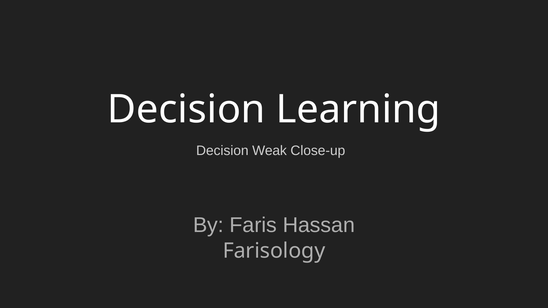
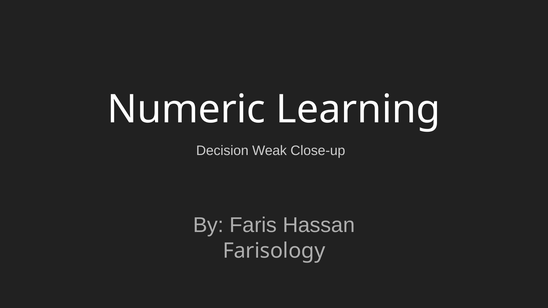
Decision: Decision -> Numeric (186, 110)
